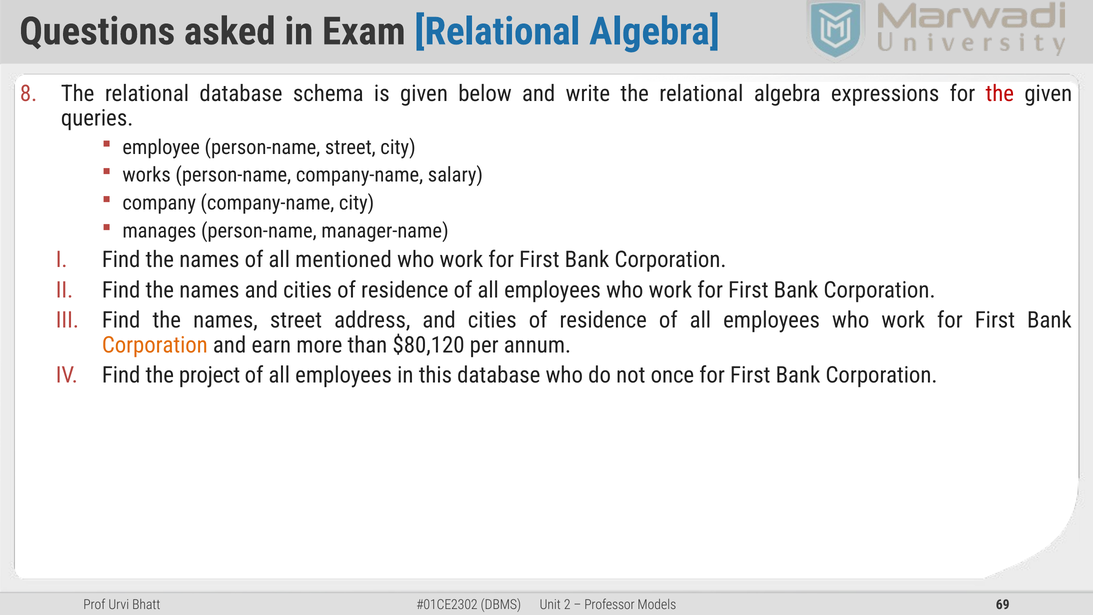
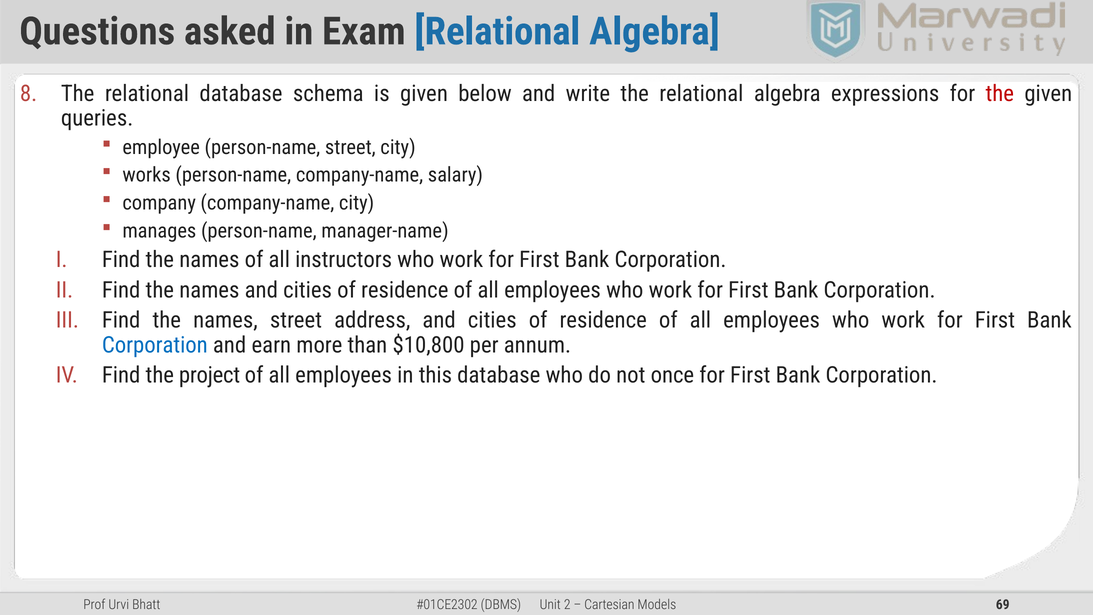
mentioned: mentioned -> instructors (344, 260)
Corporation colour: orange -> blue (155, 345)
$80,120: $80,120 -> $10,800 (429, 345)
Professor: Professor -> Cartesian (609, 604)
